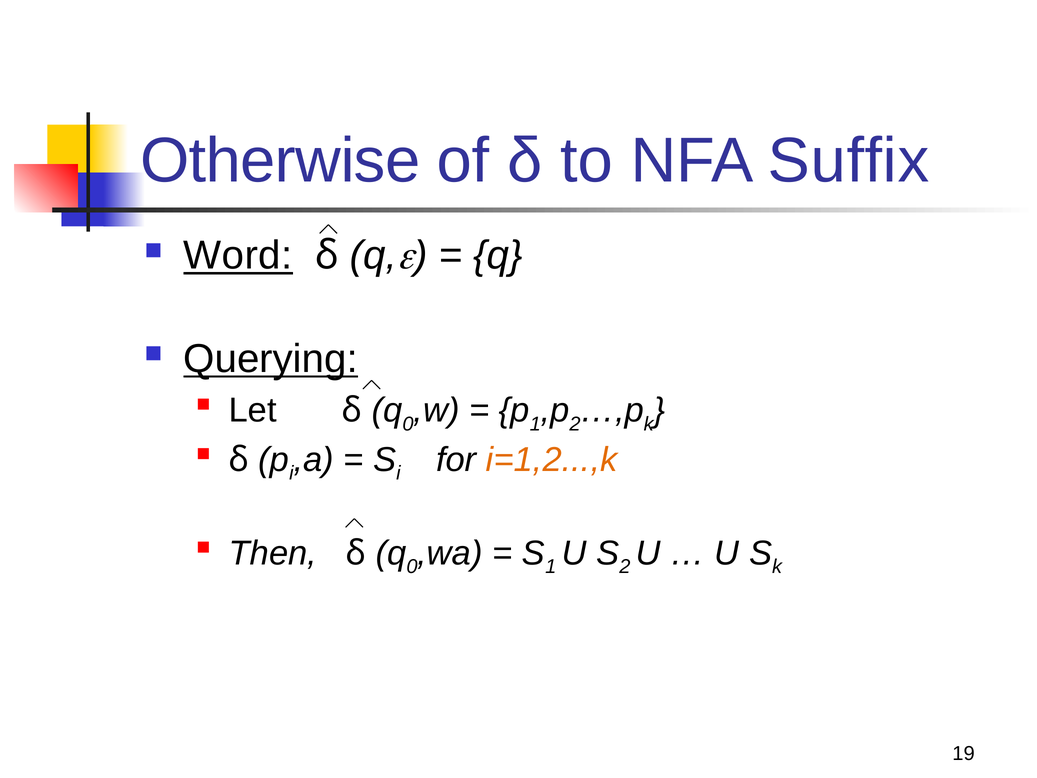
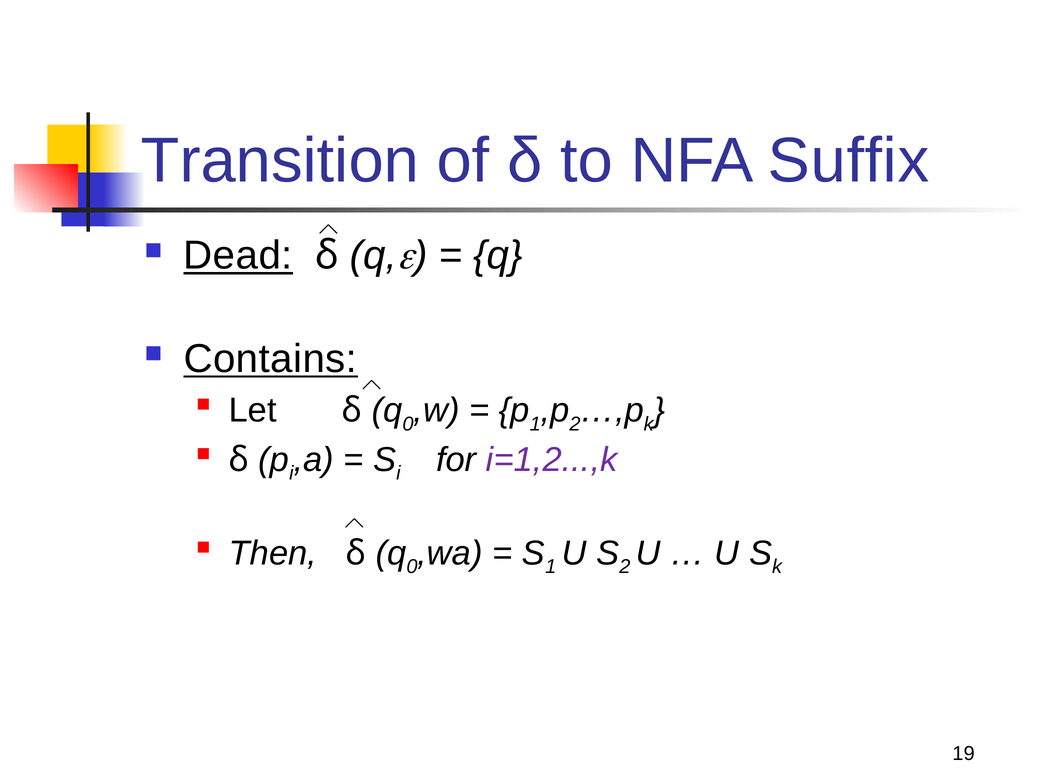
Otherwise: Otherwise -> Transition (280, 161)
Word: Word -> Dead (238, 256)
Querying: Querying -> Contains (270, 359)
i=1,2...,k colour: orange -> purple (552, 460)
